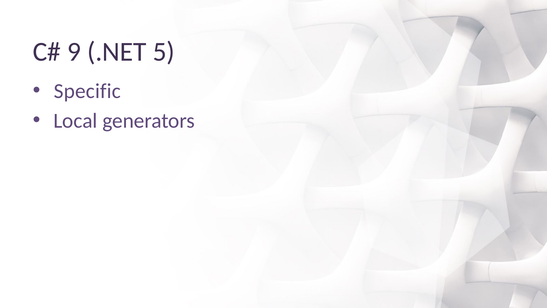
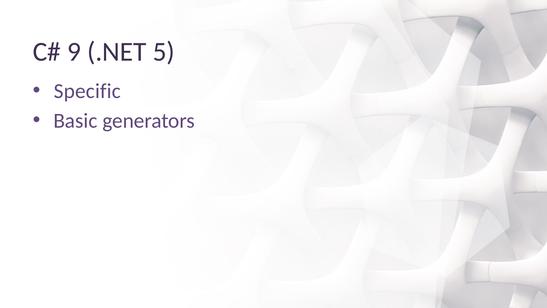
Local: Local -> Basic (75, 121)
